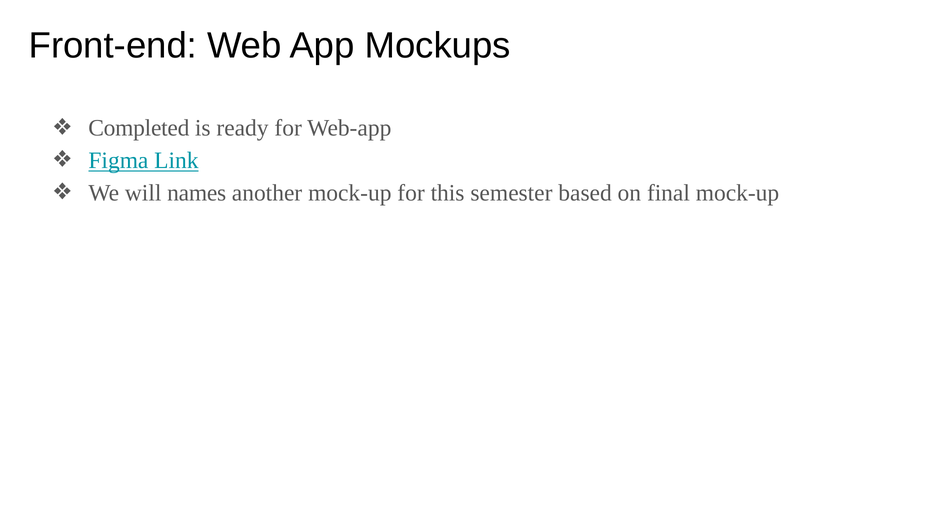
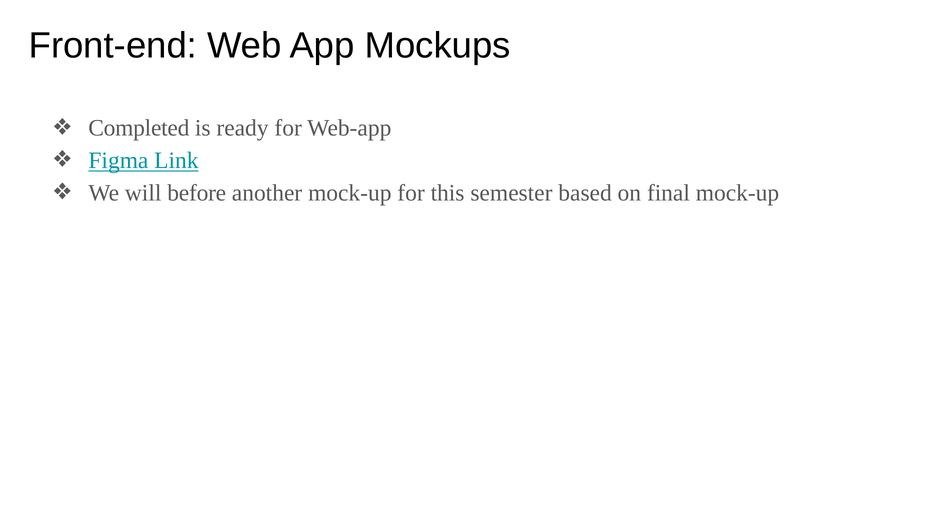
names: names -> before (197, 193)
